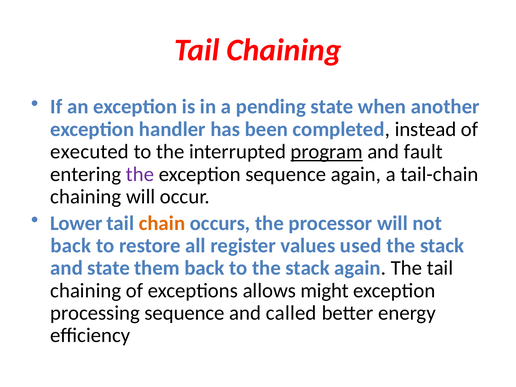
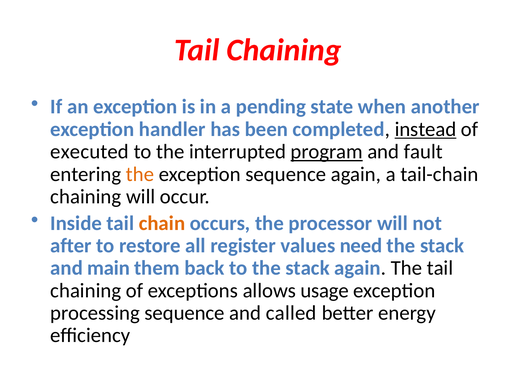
instead underline: none -> present (426, 129)
the colour: purple -> orange (140, 174)
Lower: Lower -> Inside (76, 223)
back: back -> after (71, 246)
used: used -> need (361, 246)
and state: state -> main (109, 268)
might: might -> usage (325, 291)
